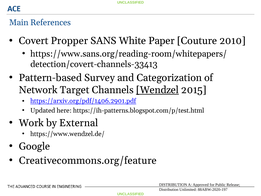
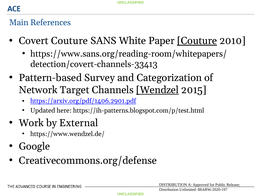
Covert Propper: Propper -> Couture (69, 41)
Couture underline: none -> present (197, 41)
Creativecommons.org/feature: Creativecommons.org/feature -> Creativecommons.org/defense (88, 160)
